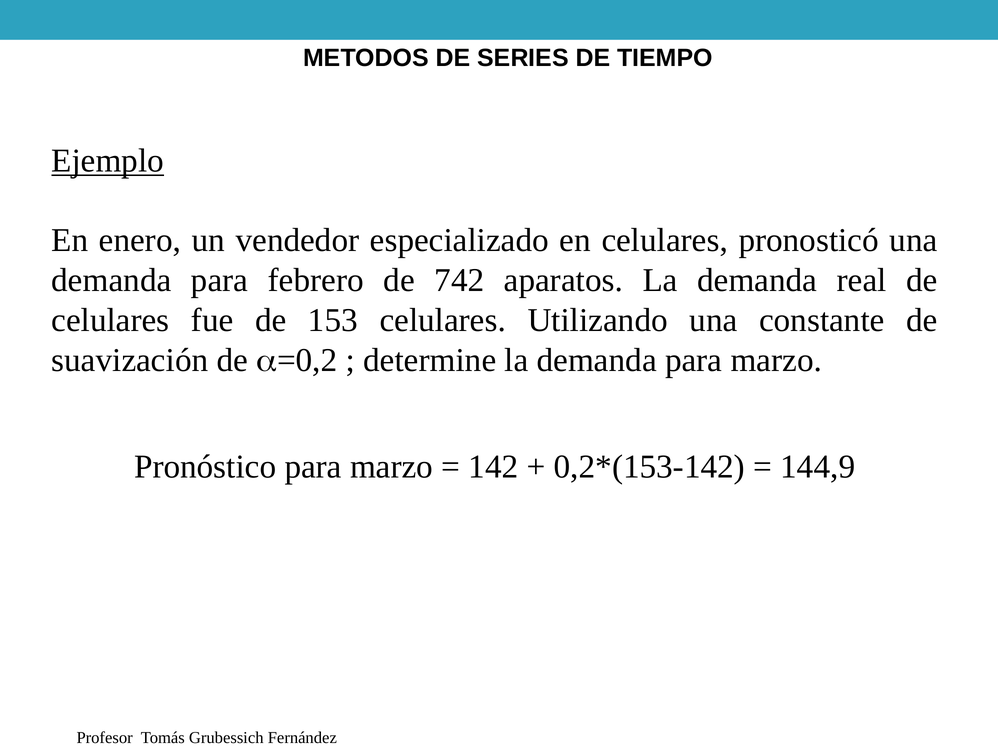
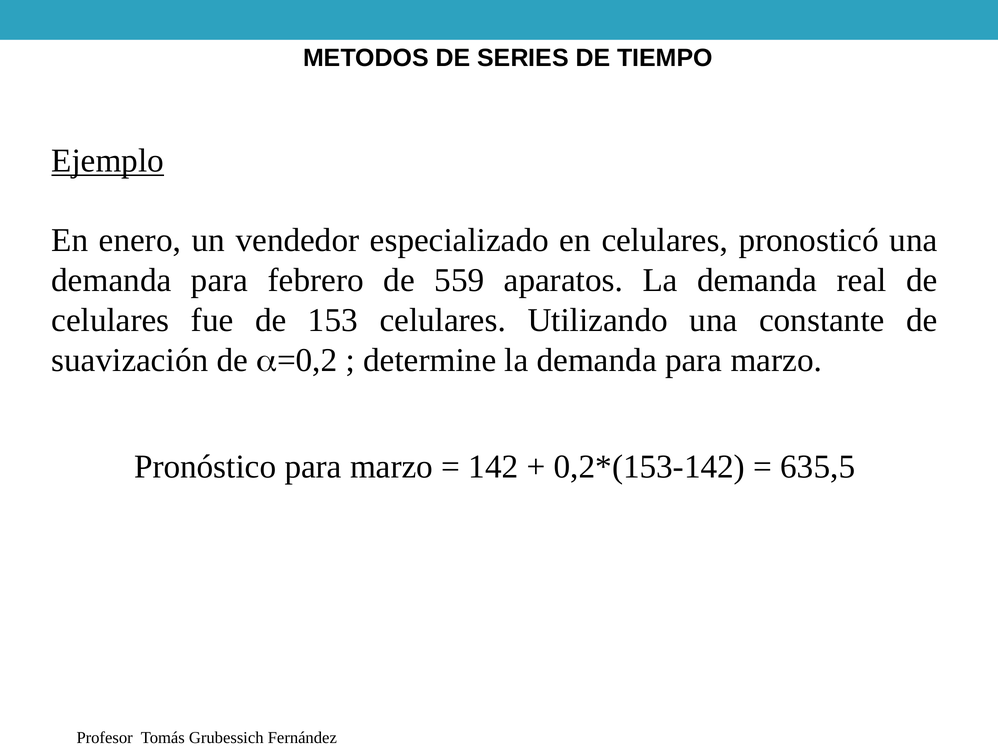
742: 742 -> 559 (459, 280)
144,9: 144,9 -> 635,5 (818, 466)
